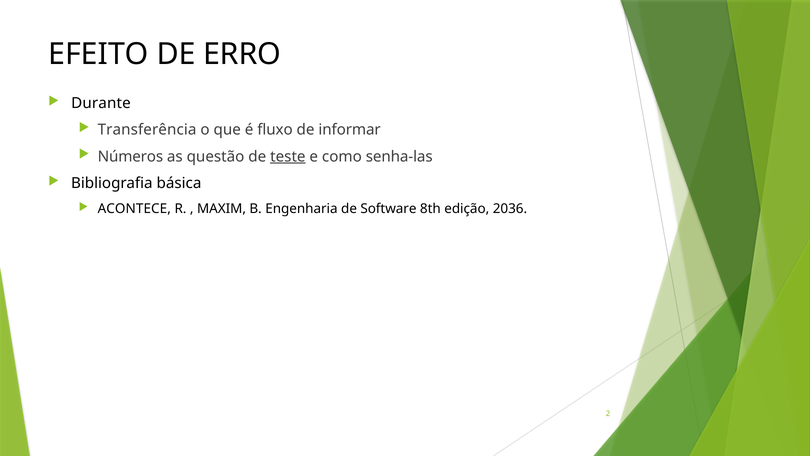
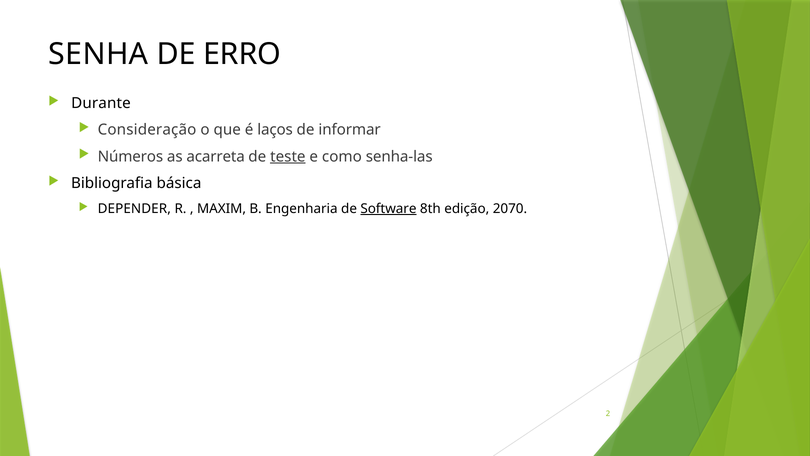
EFEITO: EFEITO -> SENHA (98, 54)
Transferência: Transferência -> Consideração (147, 130)
fluxo: fluxo -> laços (275, 130)
questão: questão -> acarreta (216, 157)
ACONTECE: ACONTECE -> DEPENDER (134, 209)
Software underline: none -> present (388, 209)
2036: 2036 -> 2070 (510, 209)
